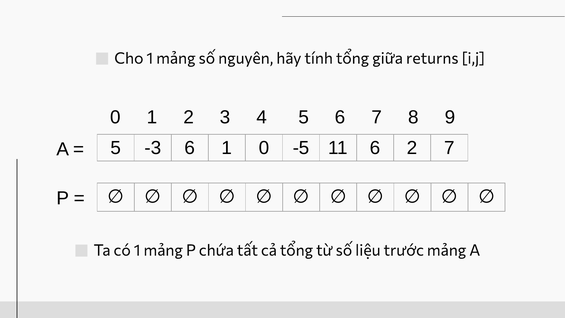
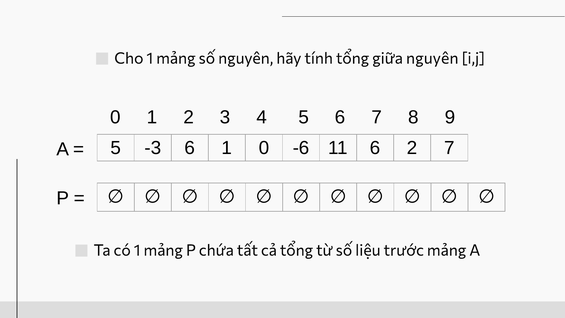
giữa returns: returns -> nguyên (432, 58)
-5: -5 -> -6 (301, 148)
